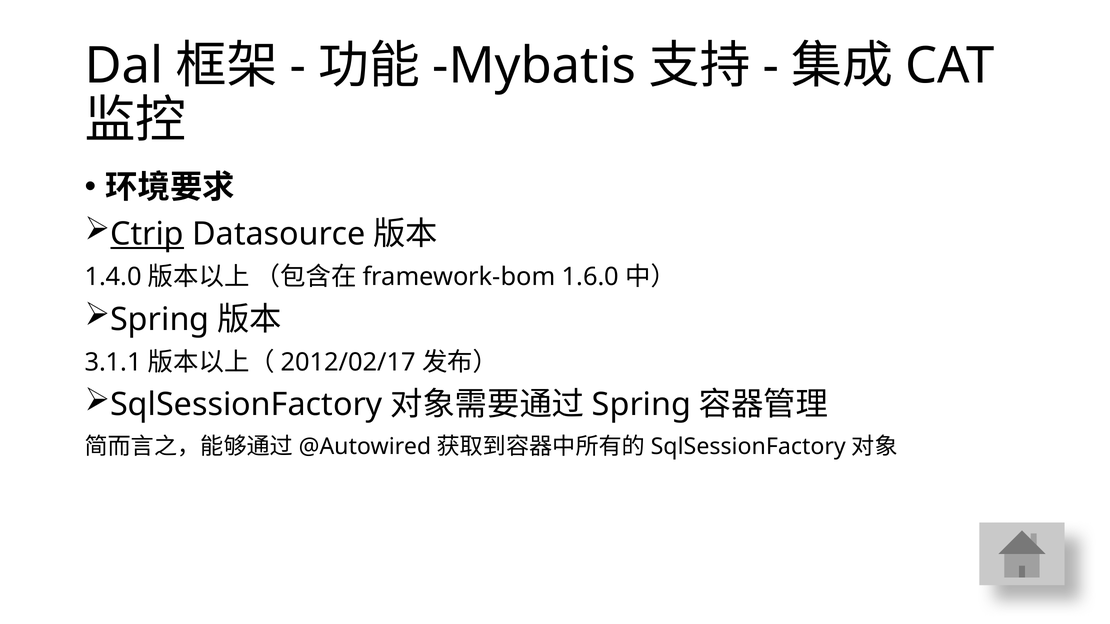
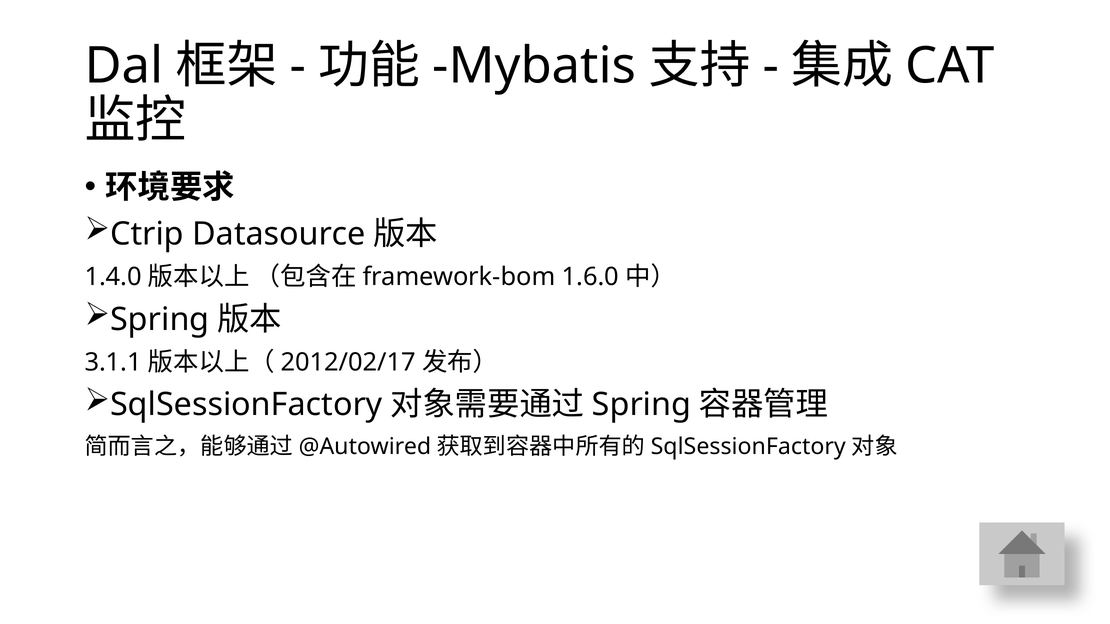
Ctrip underline: present -> none (147, 234)
